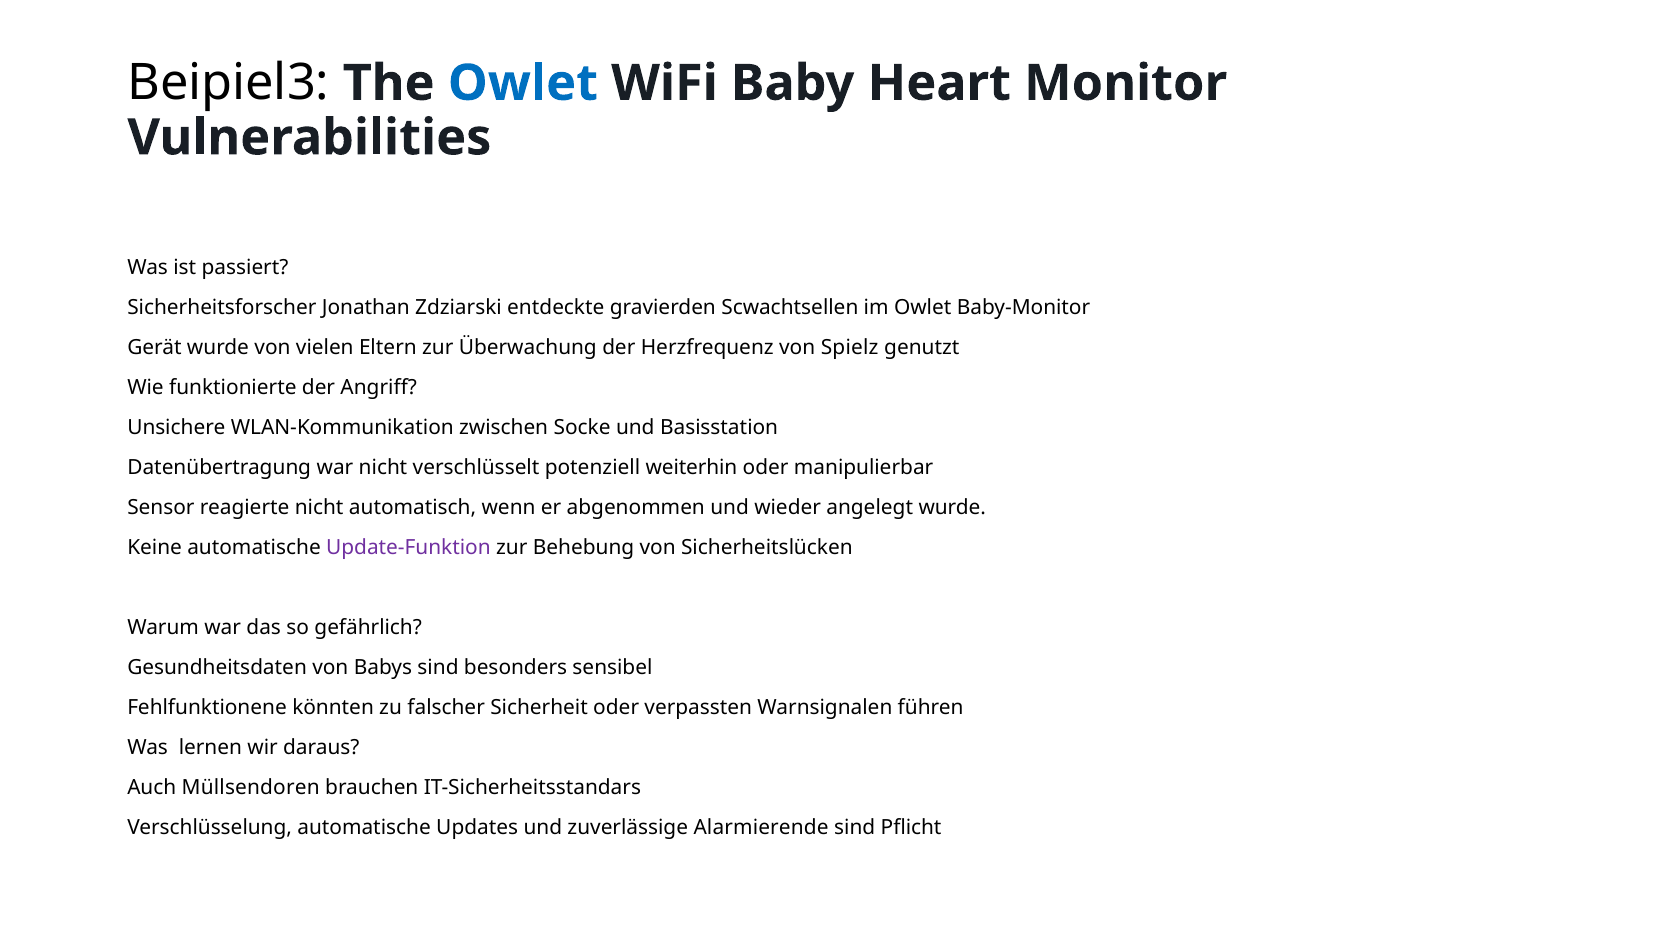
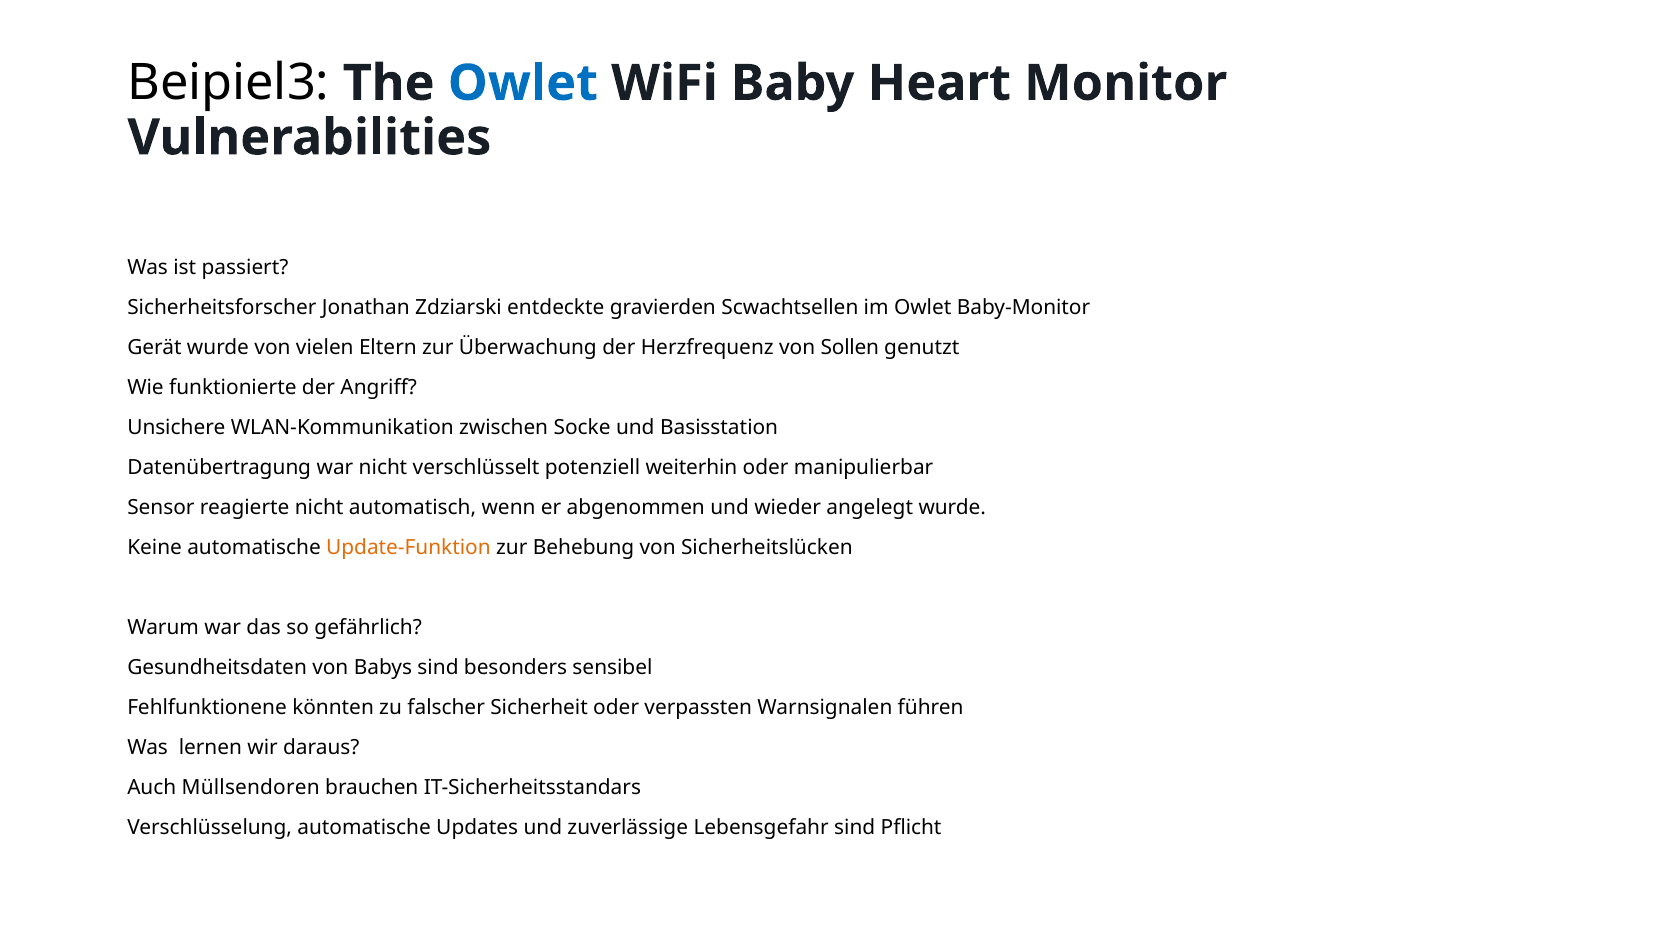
Spielz: Spielz -> Sollen (850, 347)
Update-Funktion colour: purple -> orange (408, 547)
Alarmierende: Alarmierende -> Lebensgefahr (761, 827)
